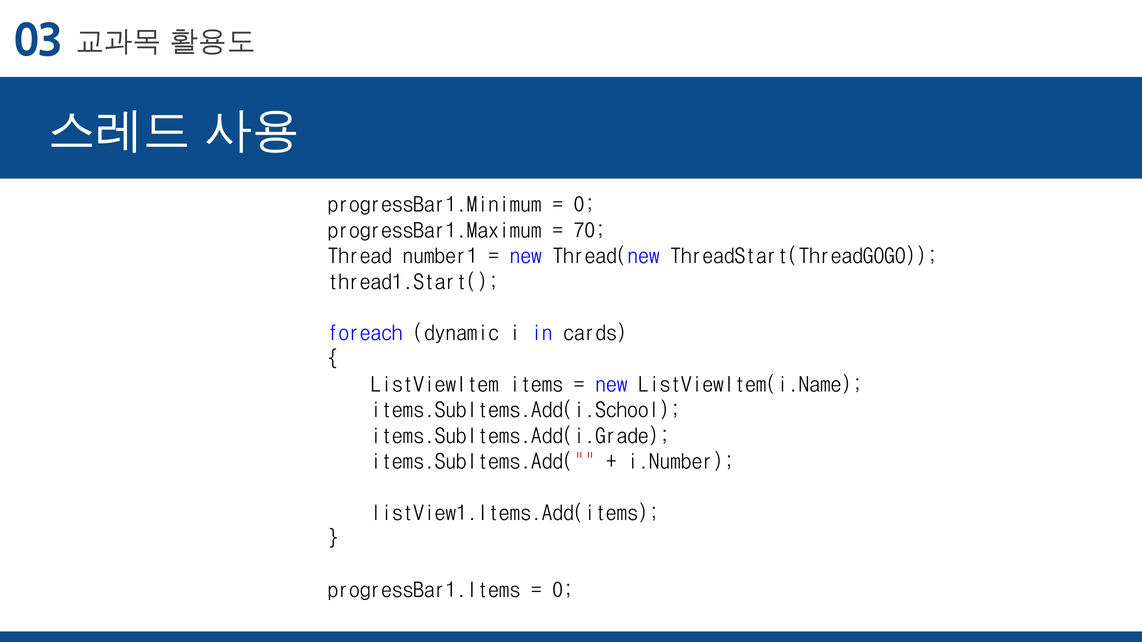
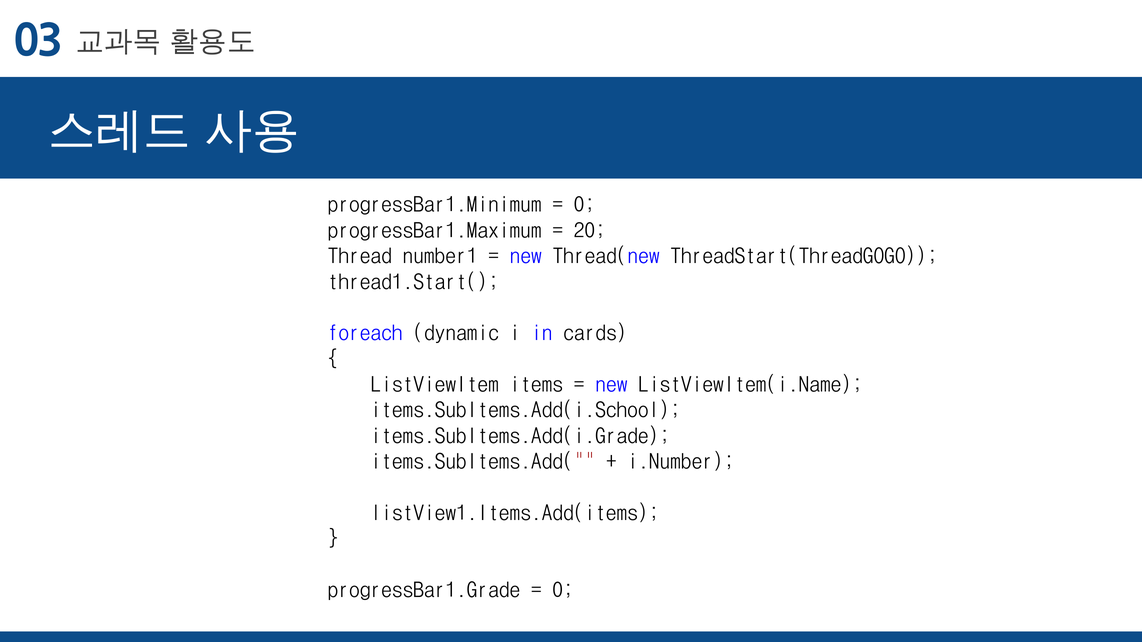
70: 70 -> 20 (590, 231)
progressBar1.Items: progressBar1.Items -> progressBar1.Grade (424, 590)
